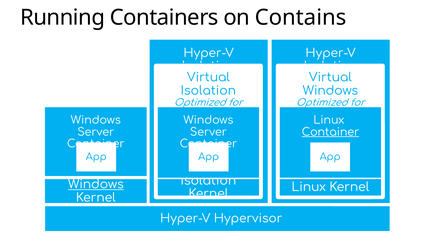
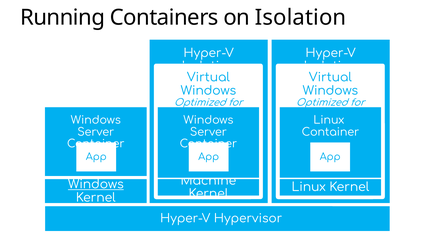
on Contains: Contains -> Isolation (301, 17)
Isolation: Isolation -> Windows (208, 91)
Container underline: present -> none (330, 132)
Isolation: Isolation -> Machine (208, 180)
